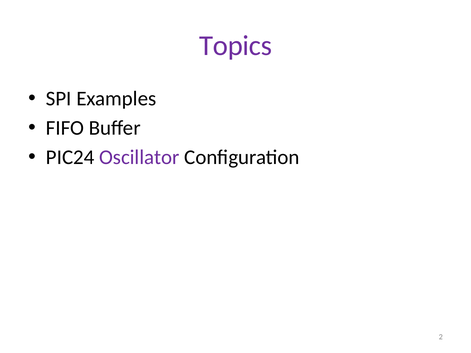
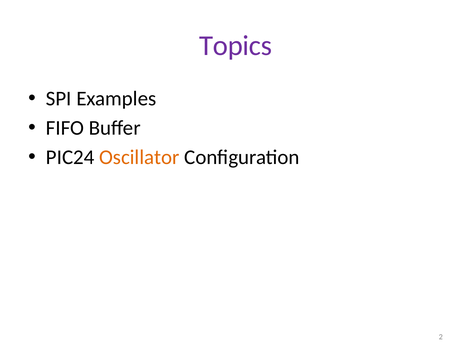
Oscillator colour: purple -> orange (139, 157)
